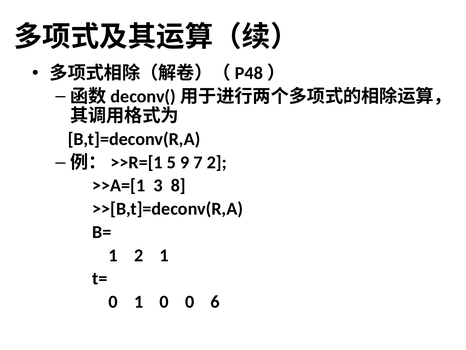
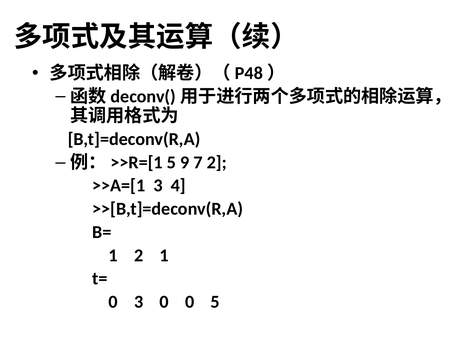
8: 8 -> 4 (178, 185)
0 1: 1 -> 3 (139, 301)
0 6: 6 -> 5 (215, 301)
